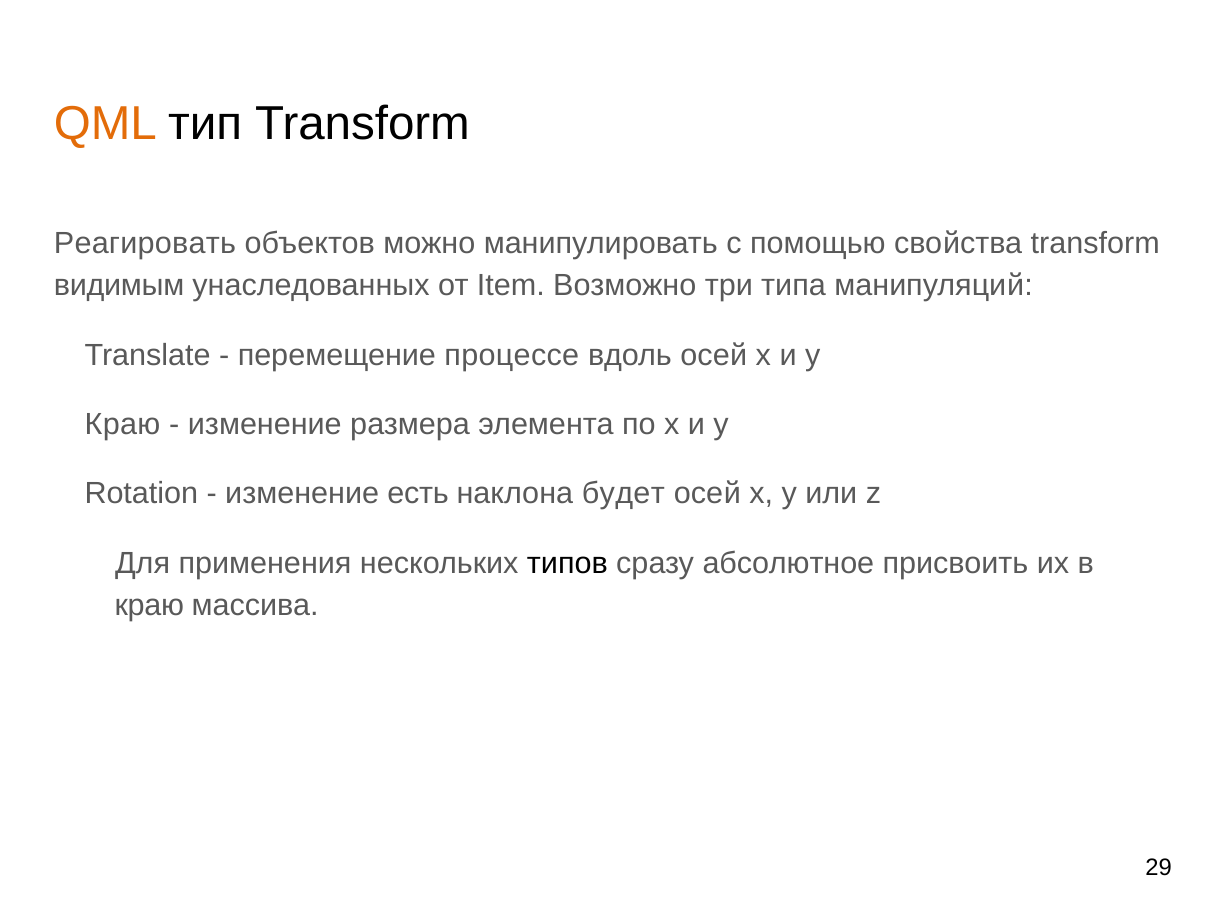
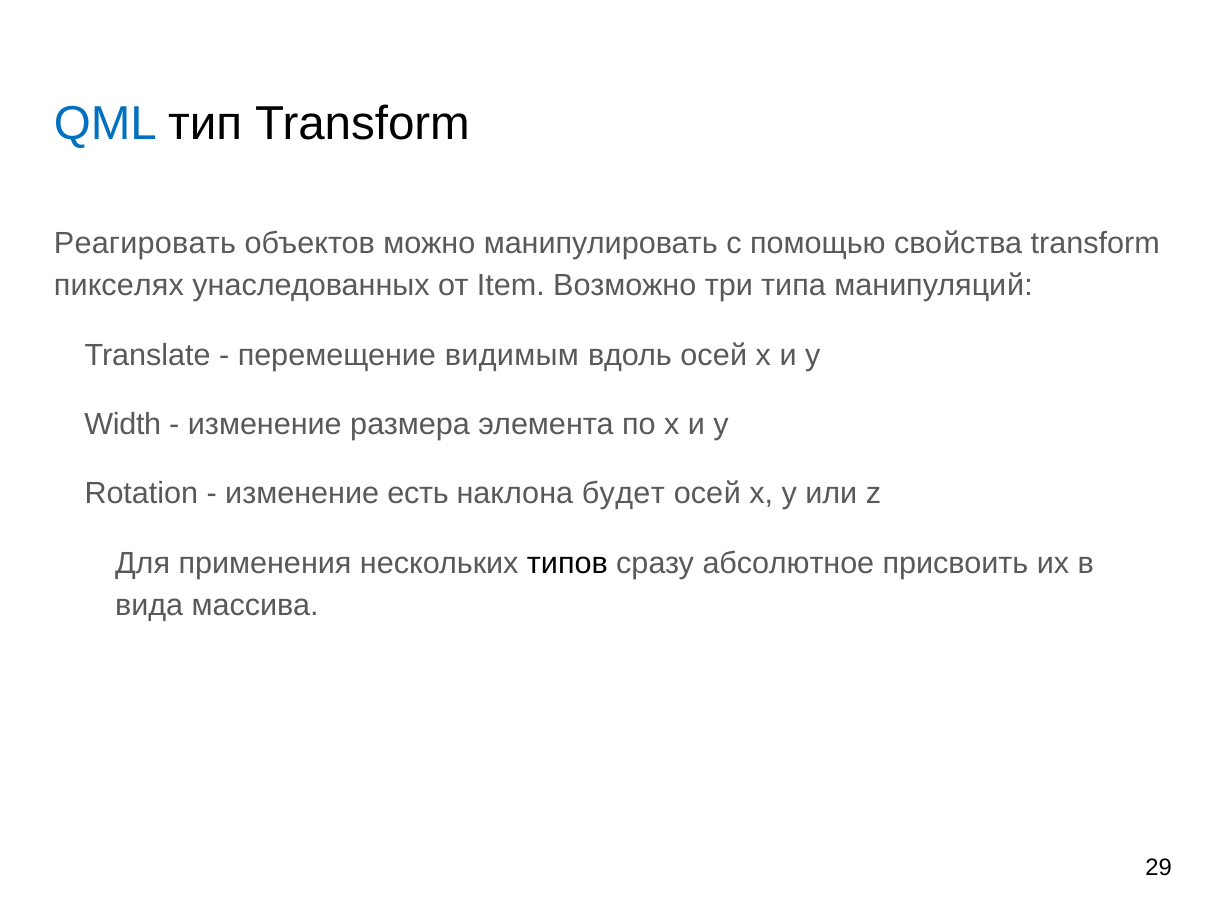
QML colour: orange -> blue (105, 123)
видимым: видимым -> пикселях (119, 286)
процессе: процессе -> видимым (512, 355)
Краю: Краю -> Width (123, 425)
краю: краю -> вида (149, 605)
